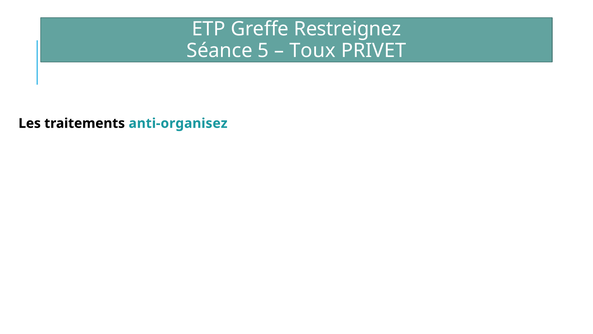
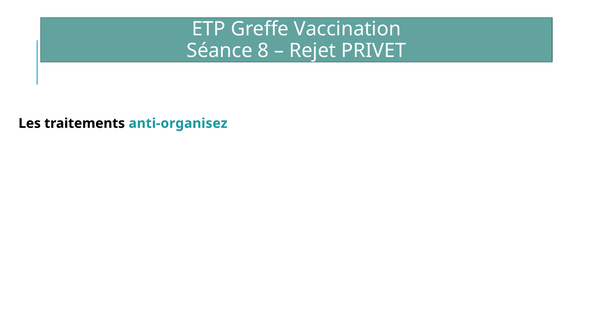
Restreignez: Restreignez -> Vaccination (347, 29)
5: 5 -> 8 (263, 50)
Toux: Toux -> Rejet (313, 50)
